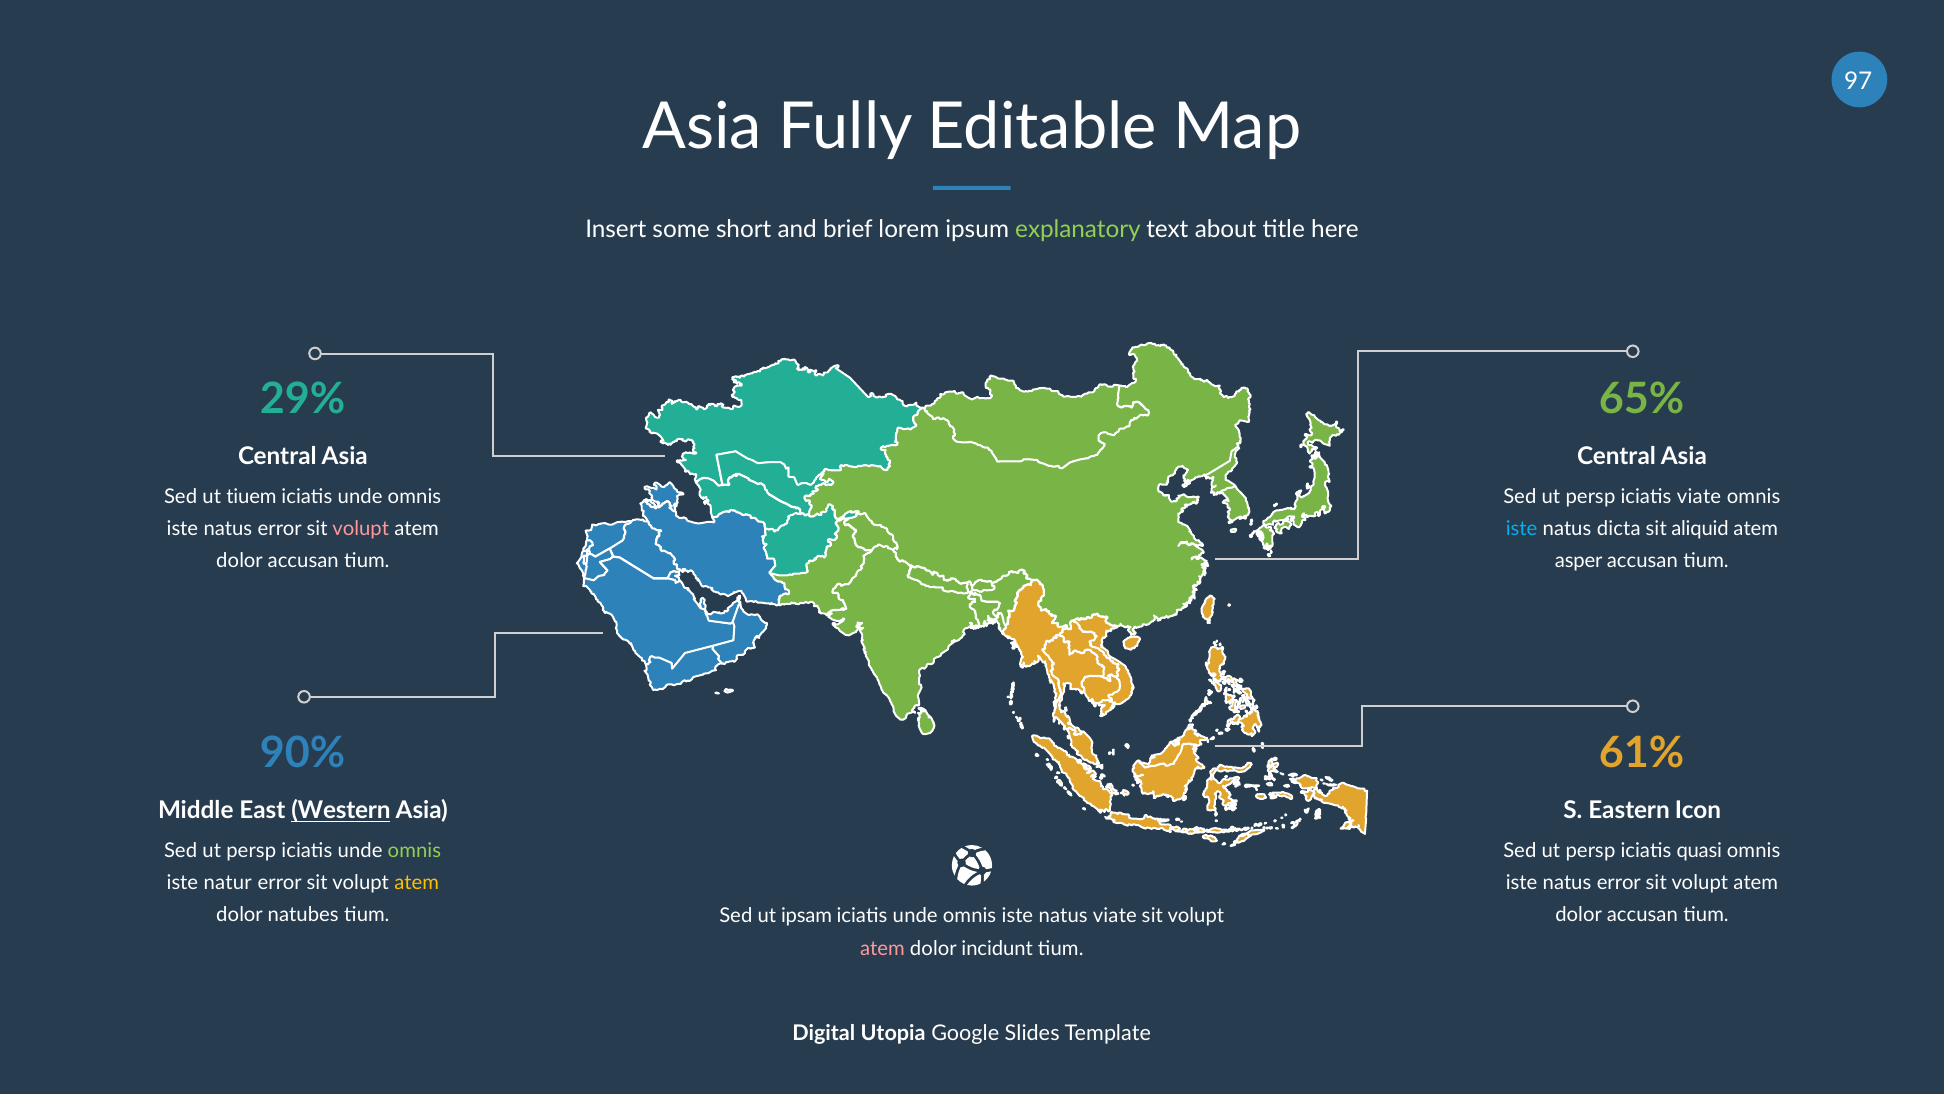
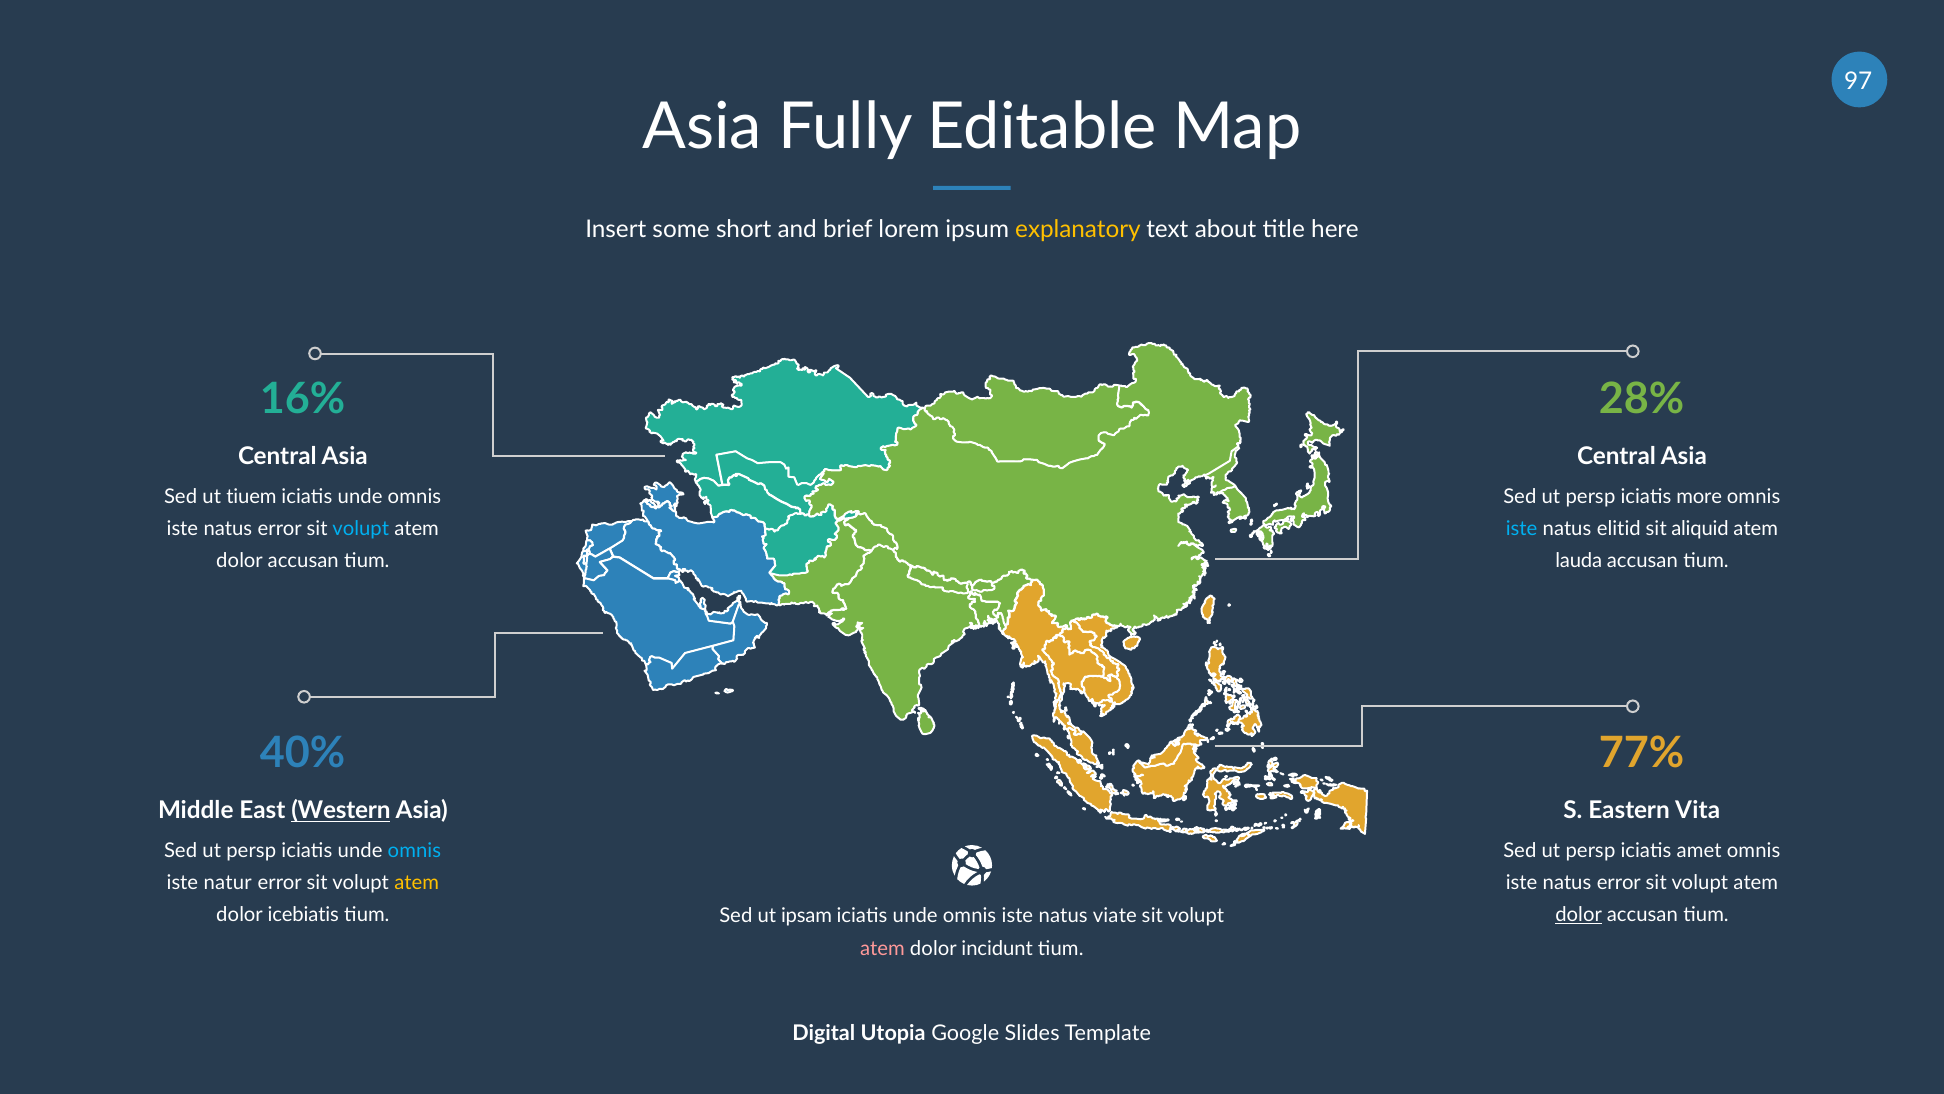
explanatory colour: light green -> yellow (1078, 230)
29%: 29% -> 16% (303, 399)
65%: 65% -> 28% (1642, 399)
iciatis viate: viate -> more (1699, 497)
volupt colour: pink -> light blue (361, 529)
dicta: dicta -> elitid (1619, 529)
asper: asper -> lauda (1579, 561)
90%: 90% -> 40% (303, 753)
61%: 61% -> 77% (1642, 753)
Icon: Icon -> Vita (1698, 810)
omnis colour: light green -> light blue (414, 850)
quasi: quasi -> amet (1699, 850)
natubes: natubes -> icebiatis (303, 914)
dolor underline: none -> present (1579, 914)
